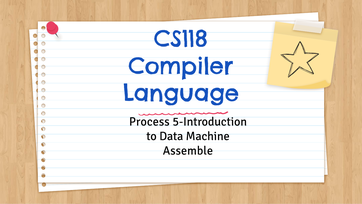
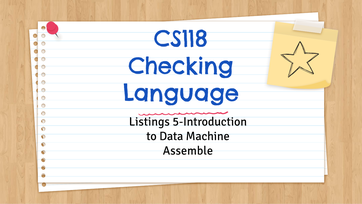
Compiler: Compiler -> Checking (181, 66)
Process: Process -> Listings (149, 121)
